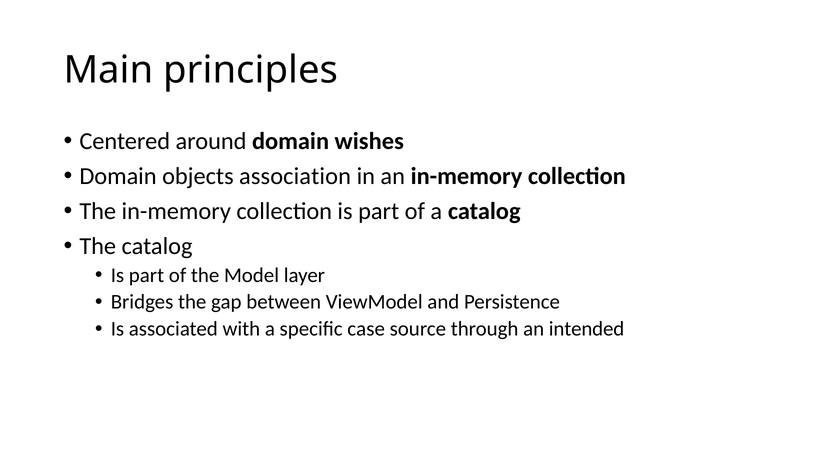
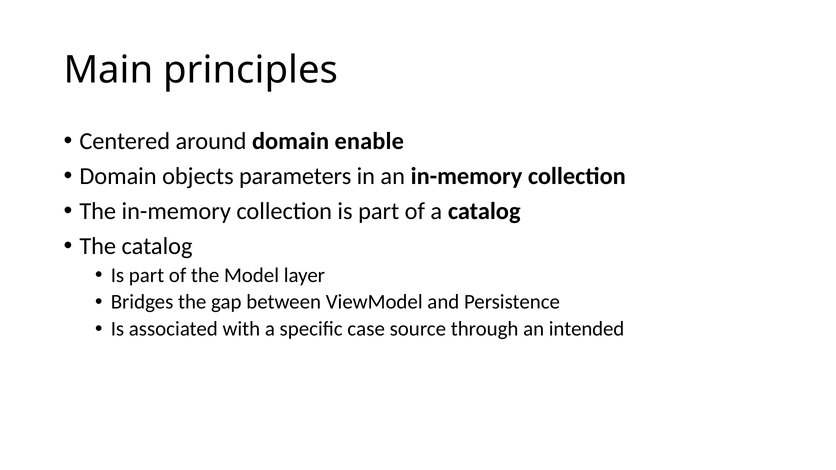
wishes: wishes -> enable (369, 141)
association: association -> parameters (295, 176)
